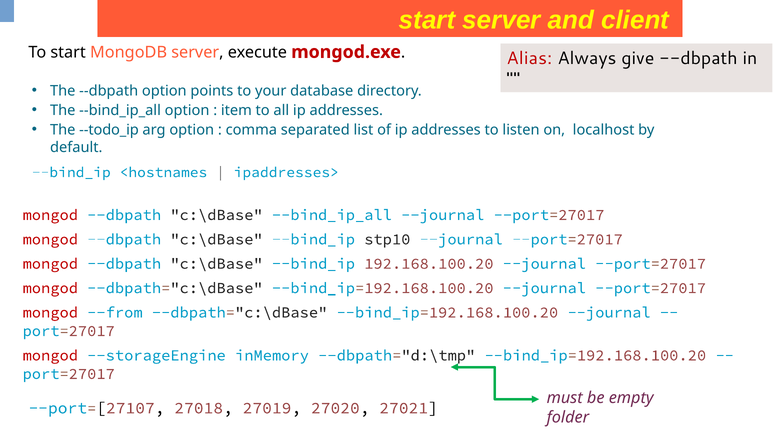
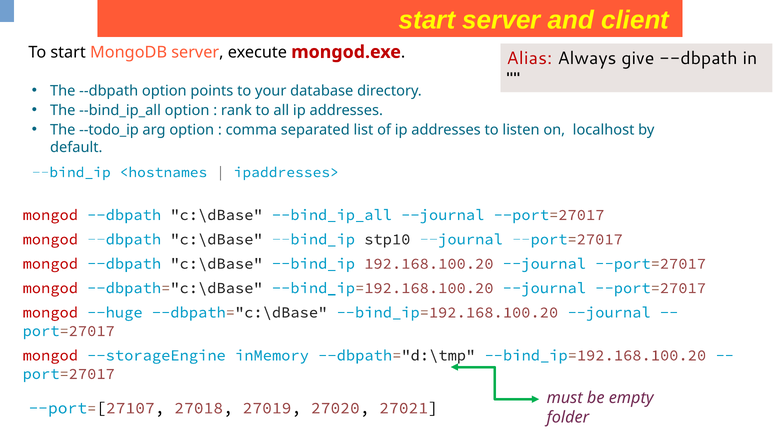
item: item -> rank (236, 110)
--from: --from -> --huge (115, 312)
